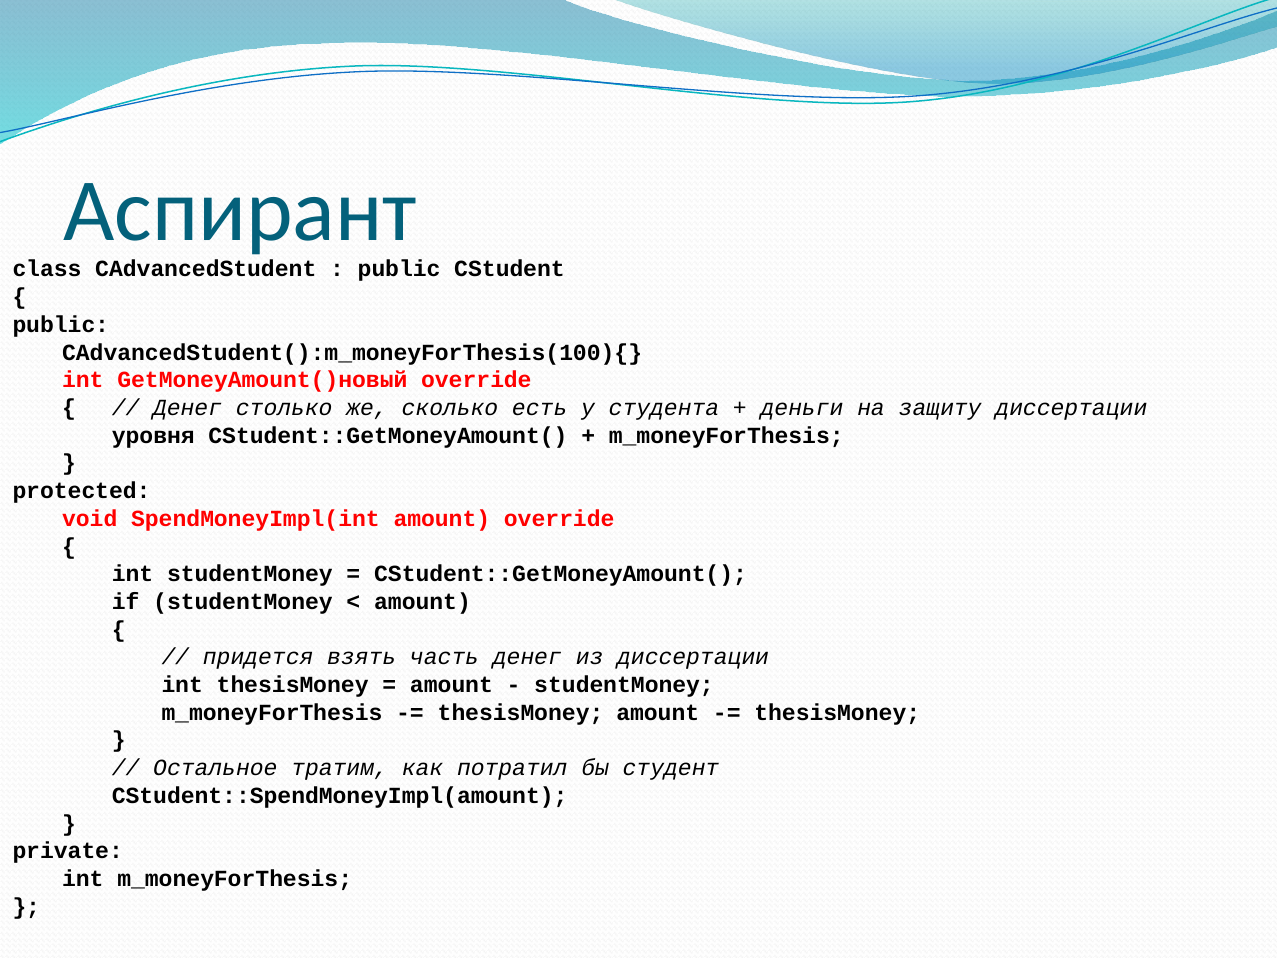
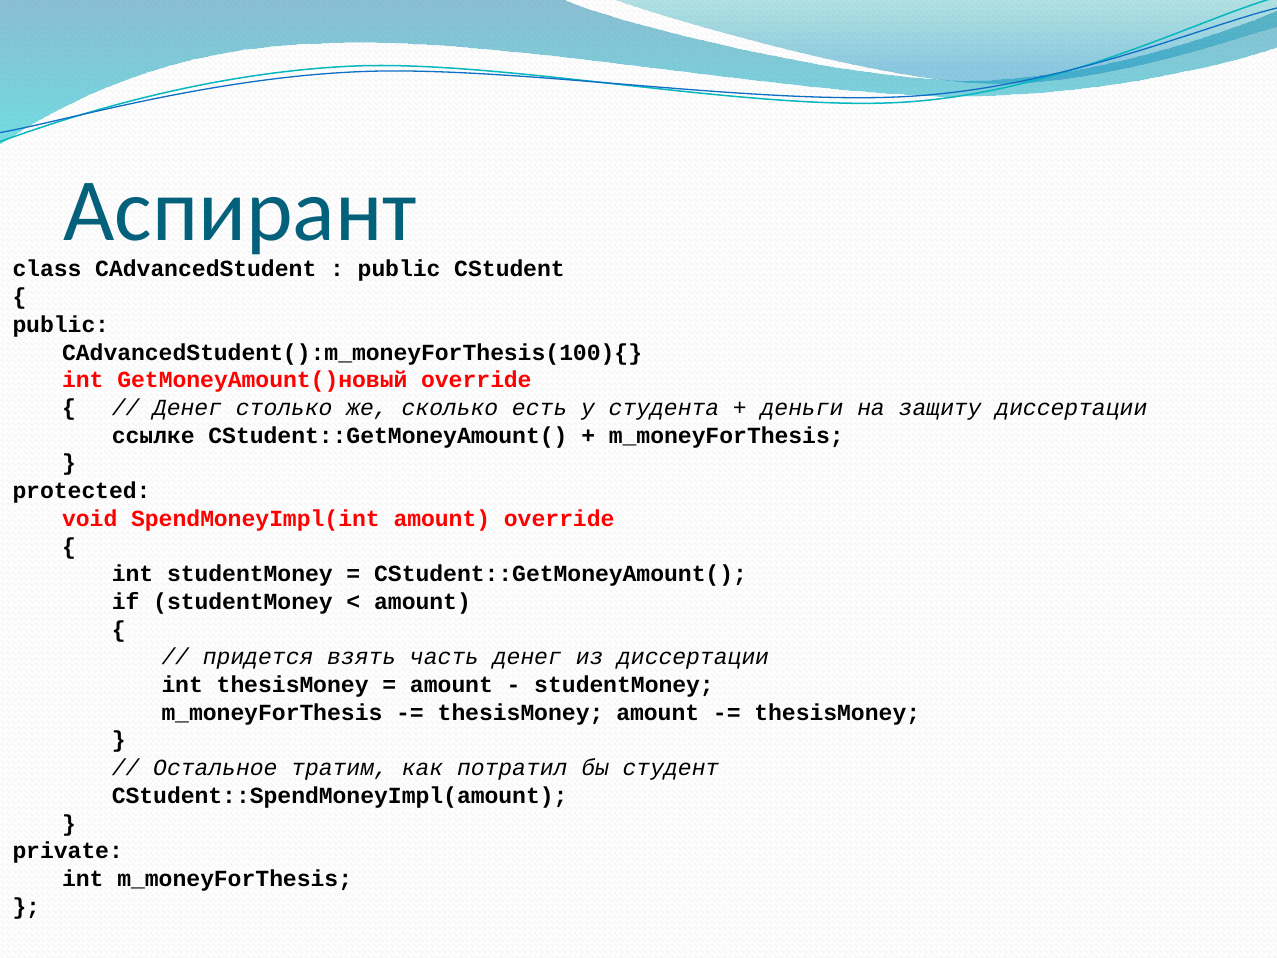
уровня: уровня -> ссылке (153, 435)
